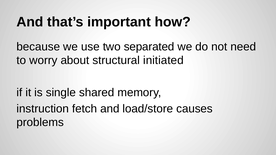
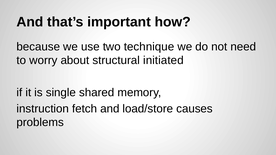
separated: separated -> technique (149, 47)
